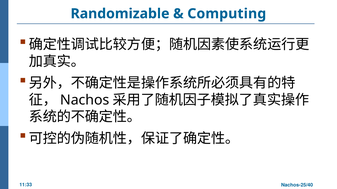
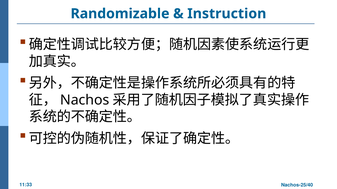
Computing: Computing -> Instruction (227, 14)
